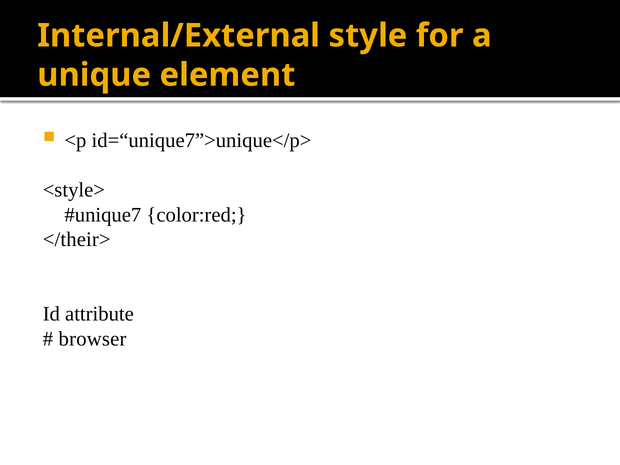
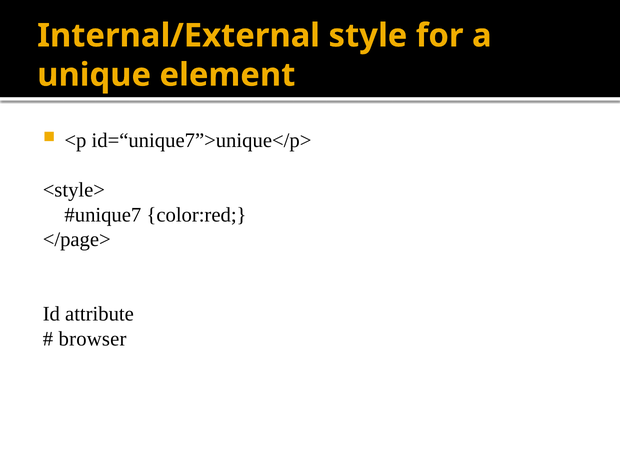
</their>: </their> -> </page> (77, 240)
